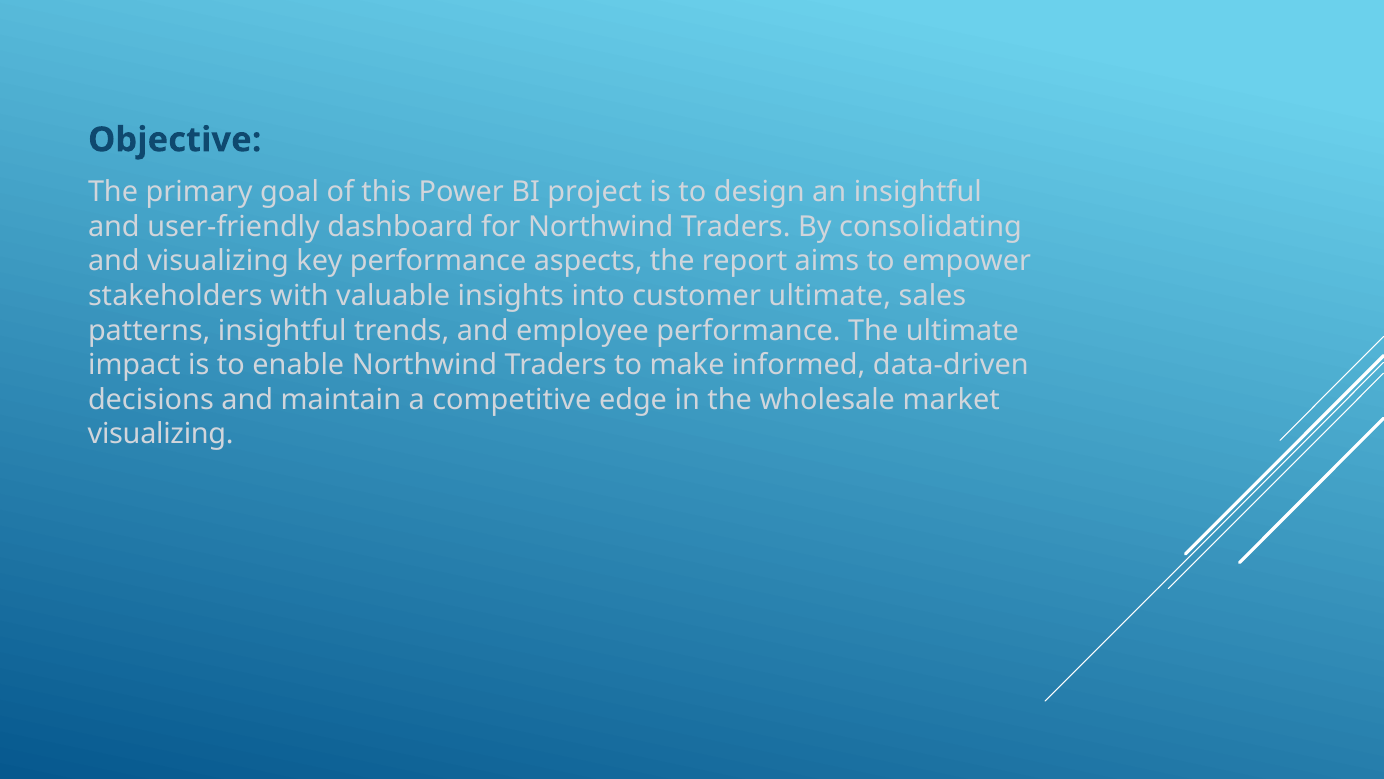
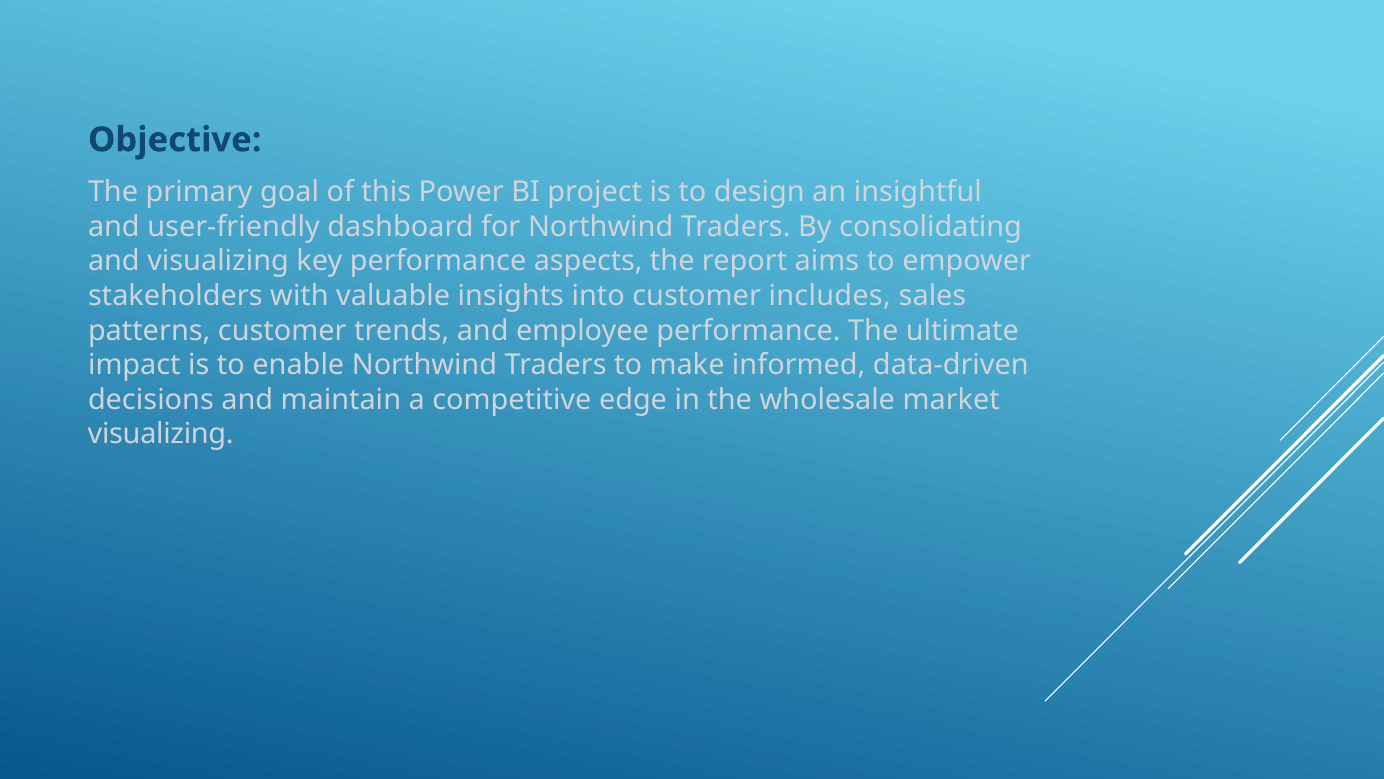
customer ultimate: ultimate -> includes (830, 296)
patterns insightful: insightful -> customer (282, 330)
